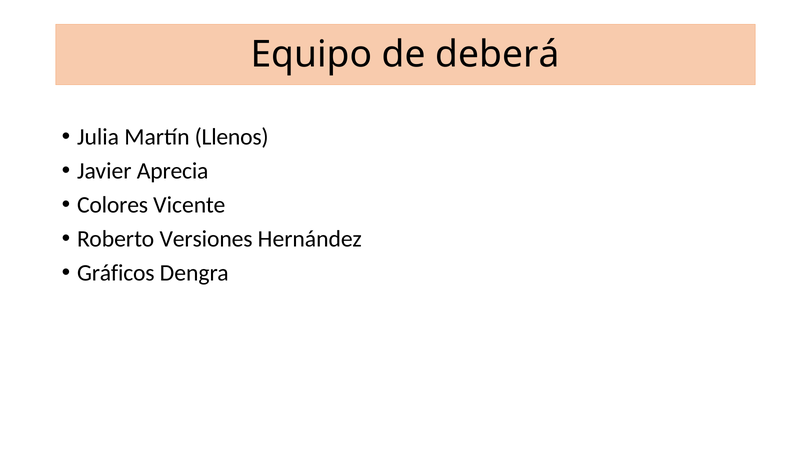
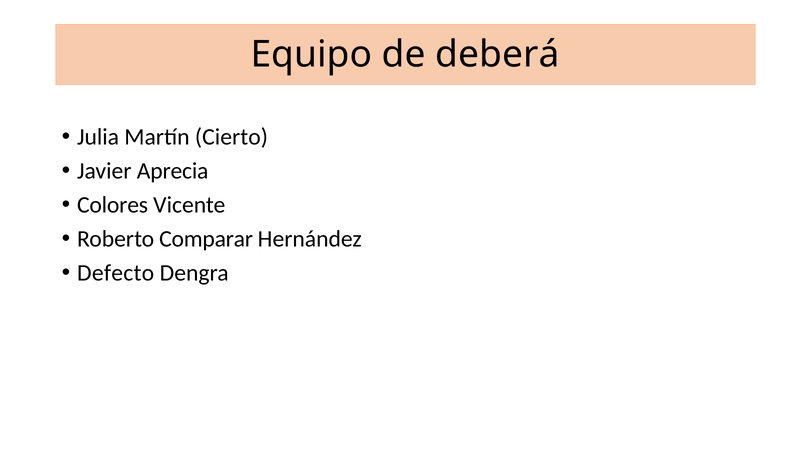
Llenos: Llenos -> Cierto (231, 137)
Versiones: Versiones -> Comparar (206, 239)
Gráficos: Gráficos -> Defecto (116, 273)
